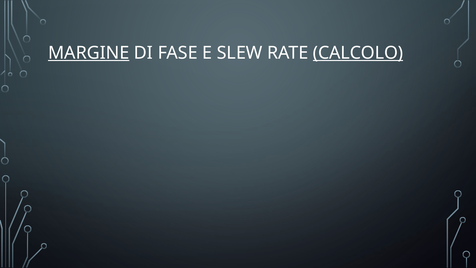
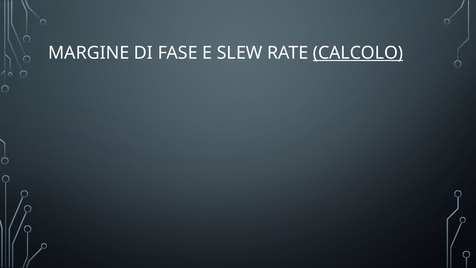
MARGINE underline: present -> none (89, 53)
